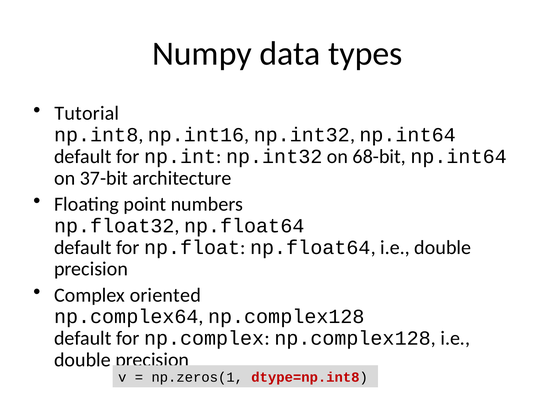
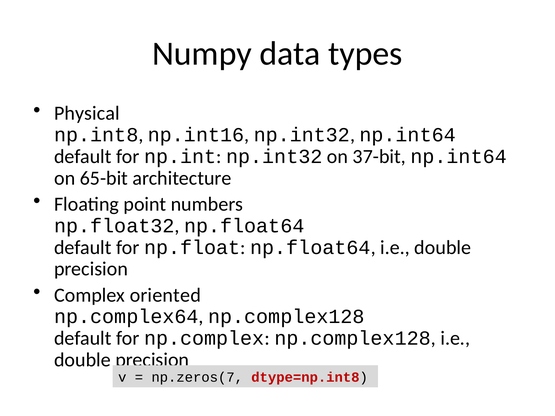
Tutorial: Tutorial -> Physical (87, 113)
68-bit: 68-bit -> 37-bit (379, 157)
37-bit: 37-bit -> 65-bit (104, 178)
np.zeros(1: np.zeros(1 -> np.zeros(7 (197, 377)
